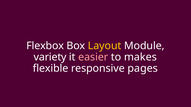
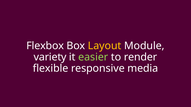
easier colour: pink -> light green (93, 57)
makes: makes -> render (141, 57)
pages: pages -> media (143, 69)
